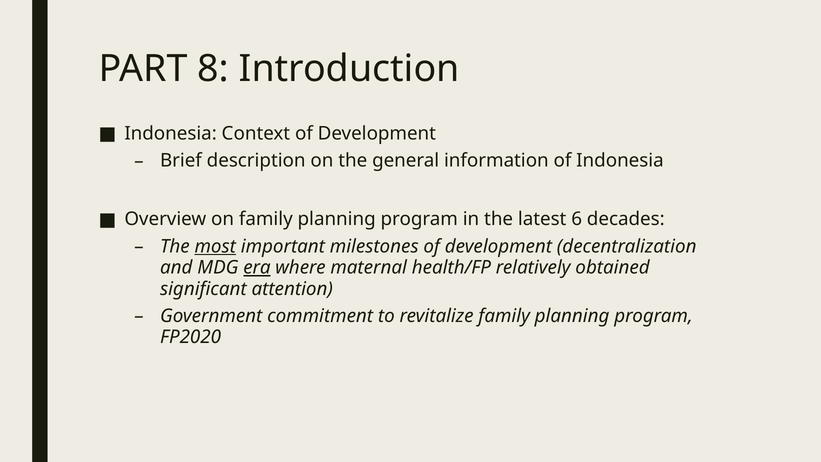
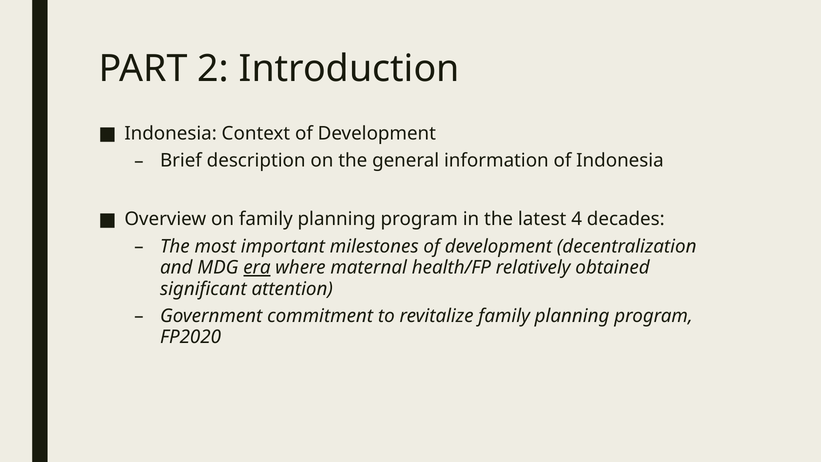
8: 8 -> 2 (213, 69)
6: 6 -> 4 (577, 219)
most underline: present -> none (215, 246)
